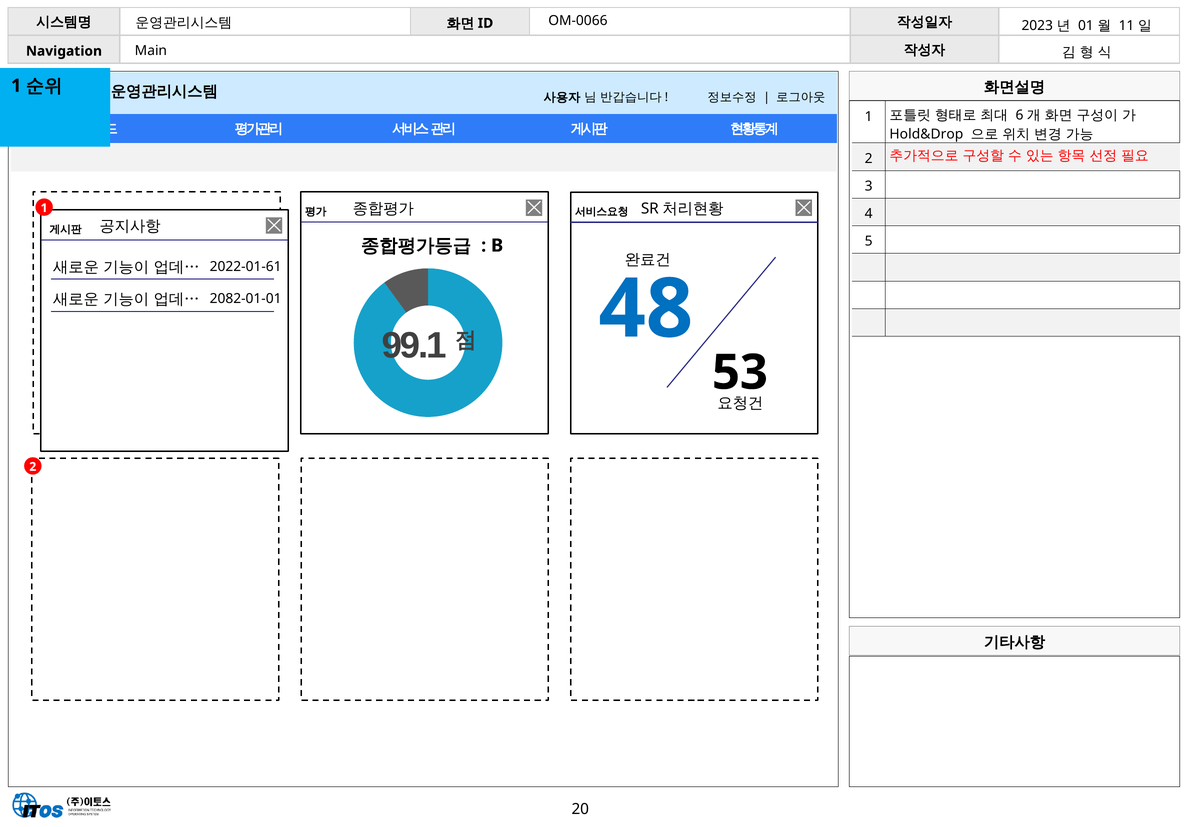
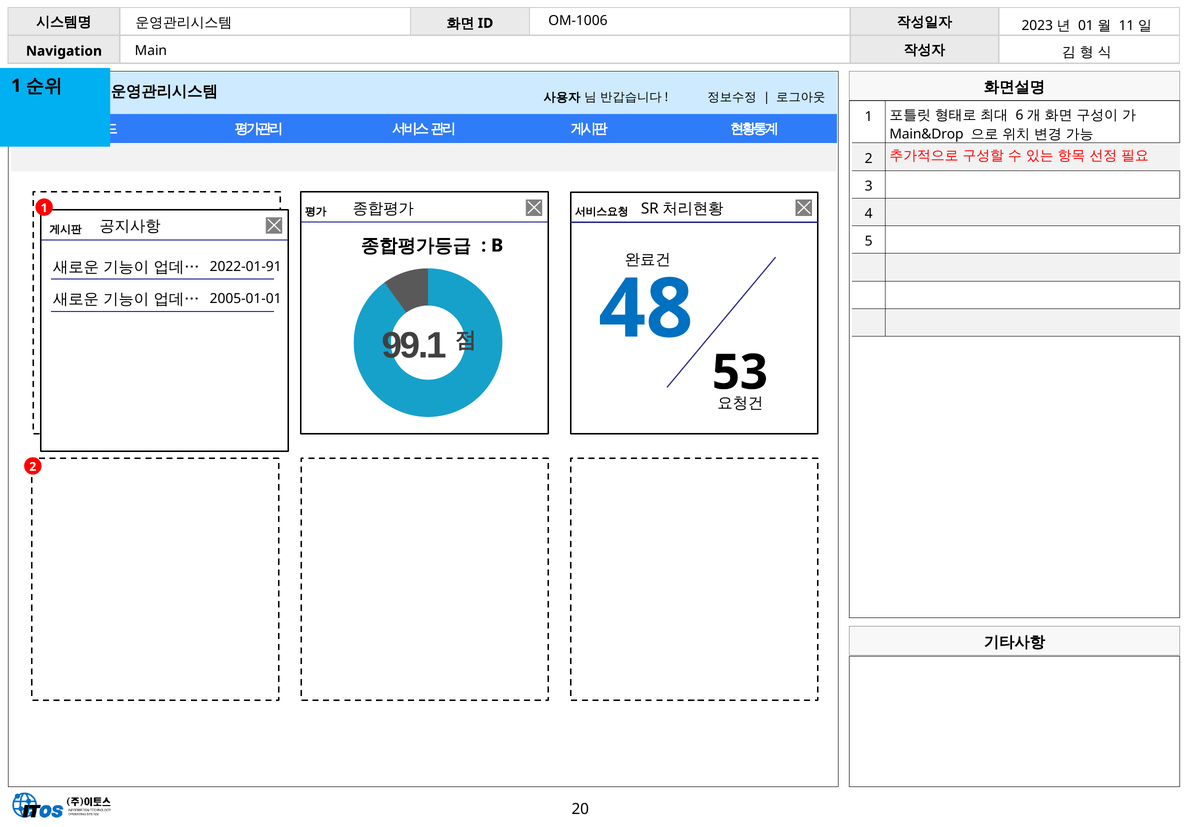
OM-0066: OM-0066 -> OM-1006 (578, 21)
Hold&Drop: Hold&Drop -> Main&Drop (926, 134)
2022-01-61: 2022-01-61 -> 2022-01-91 (246, 267)
2082-01-01: 2082-01-01 -> 2005-01-01 (246, 299)
